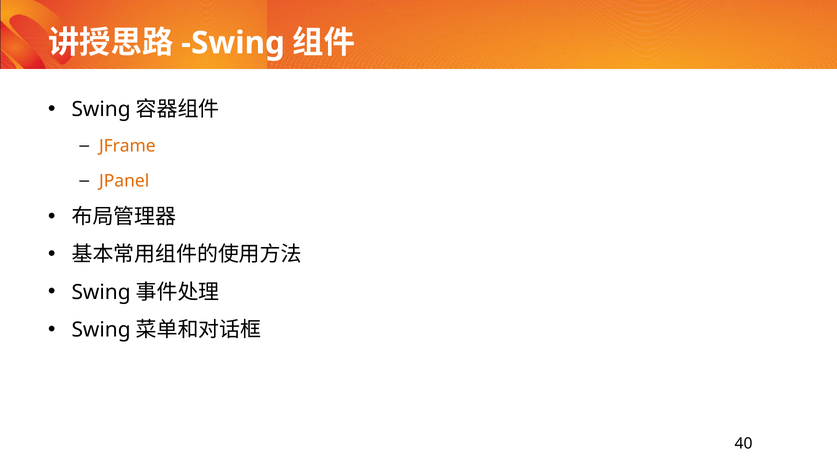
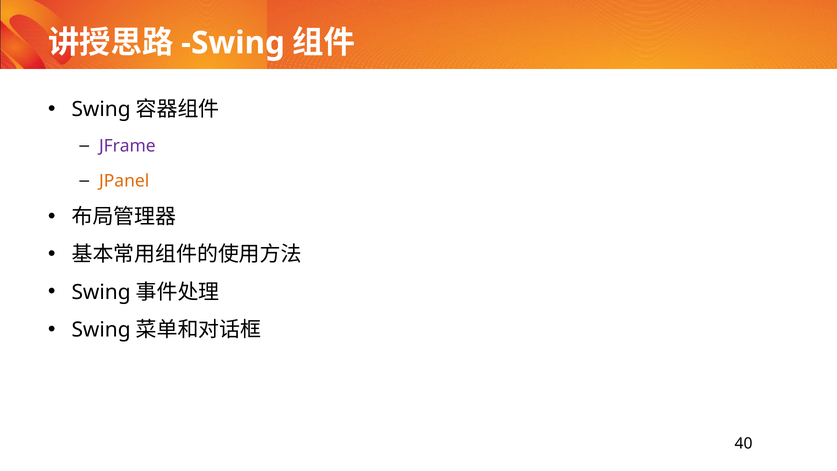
JFrame colour: orange -> purple (127, 146)
